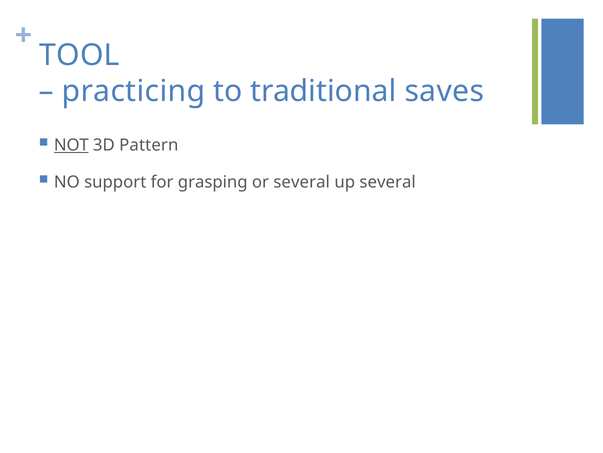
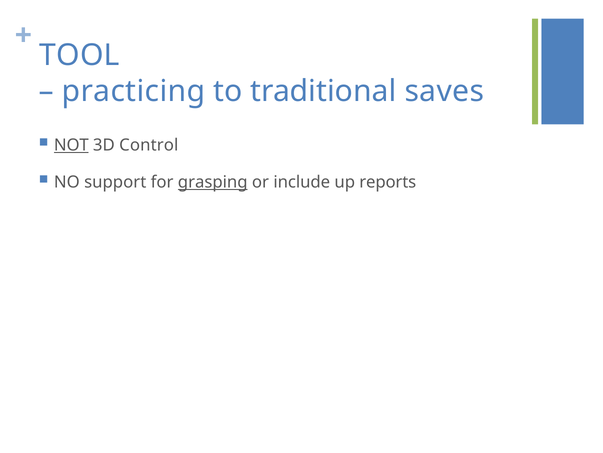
Pattern: Pattern -> Control (149, 145)
grasping underline: none -> present (213, 182)
or several: several -> include (302, 182)
up several: several -> reports (388, 182)
